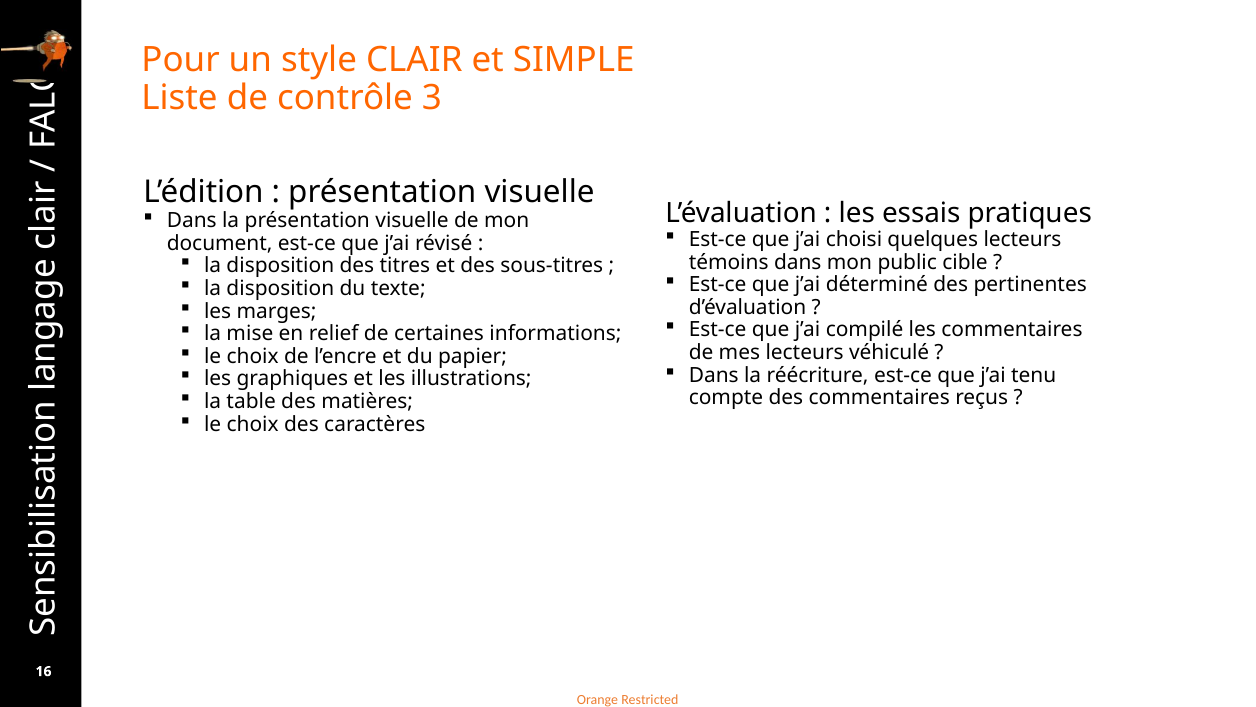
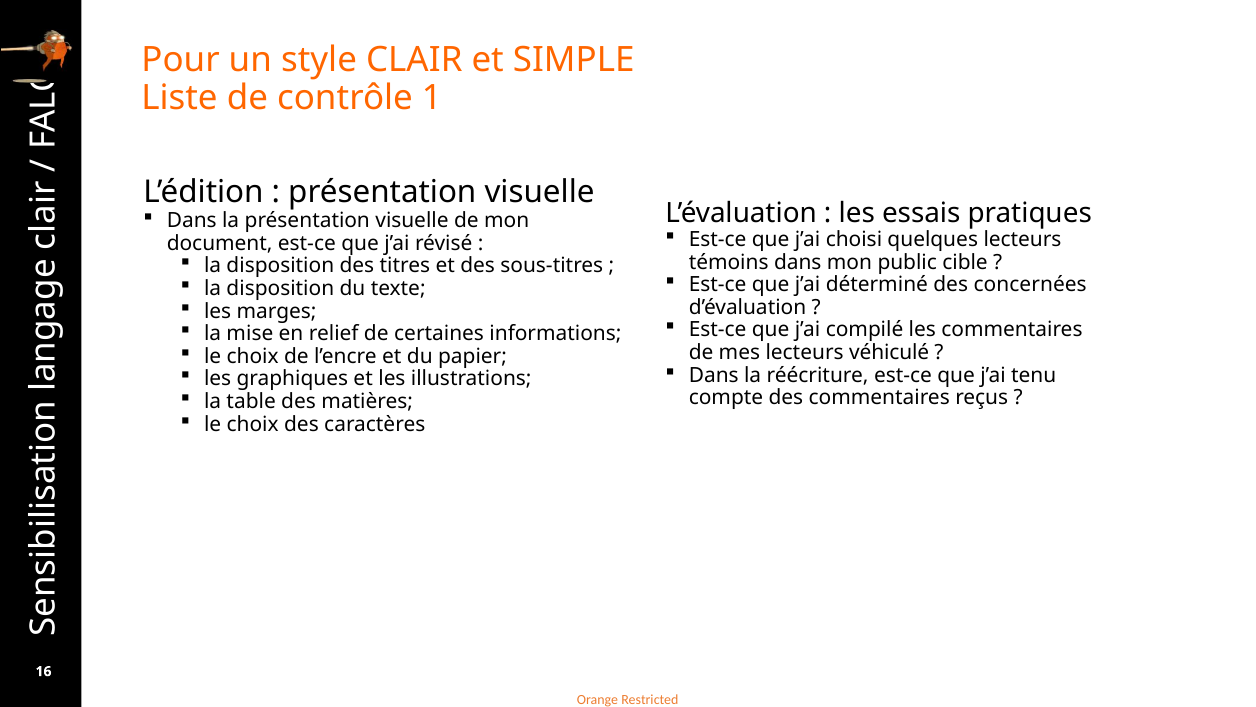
3: 3 -> 1 (432, 98)
pertinentes: pertinentes -> concernées (1030, 285)
